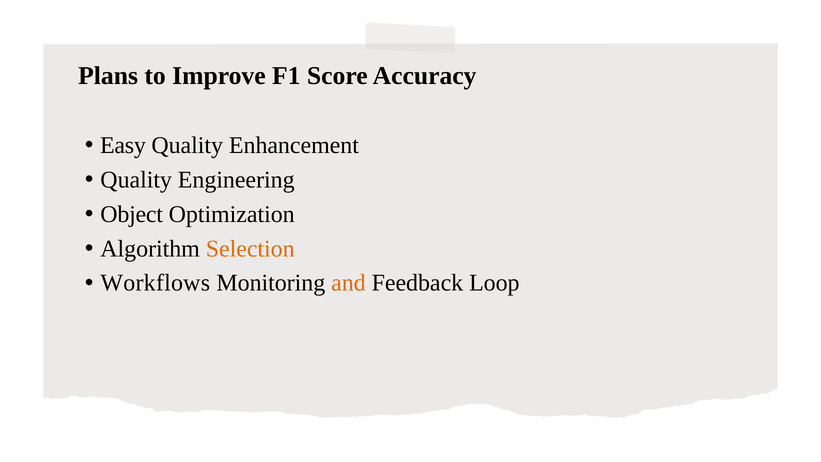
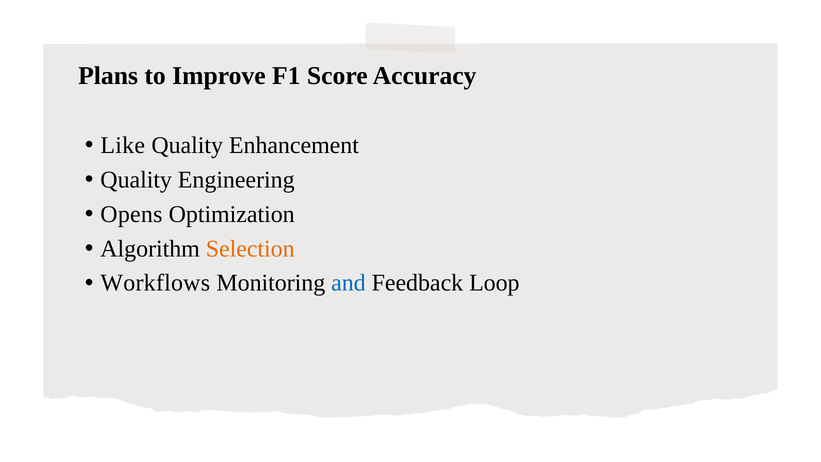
Easy: Easy -> Like (123, 145)
Object: Object -> Opens (131, 214)
and colour: orange -> blue (348, 283)
